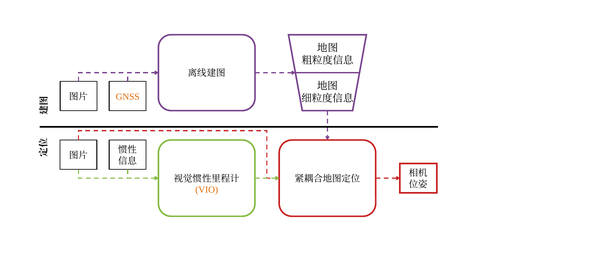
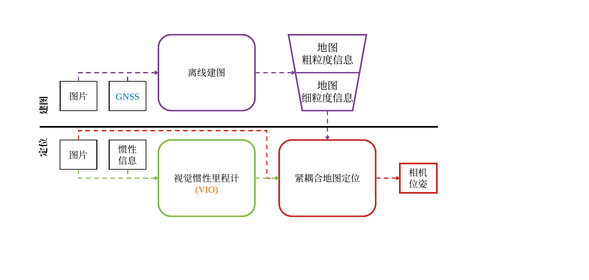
GNSS colour: orange -> blue (128, 97)
